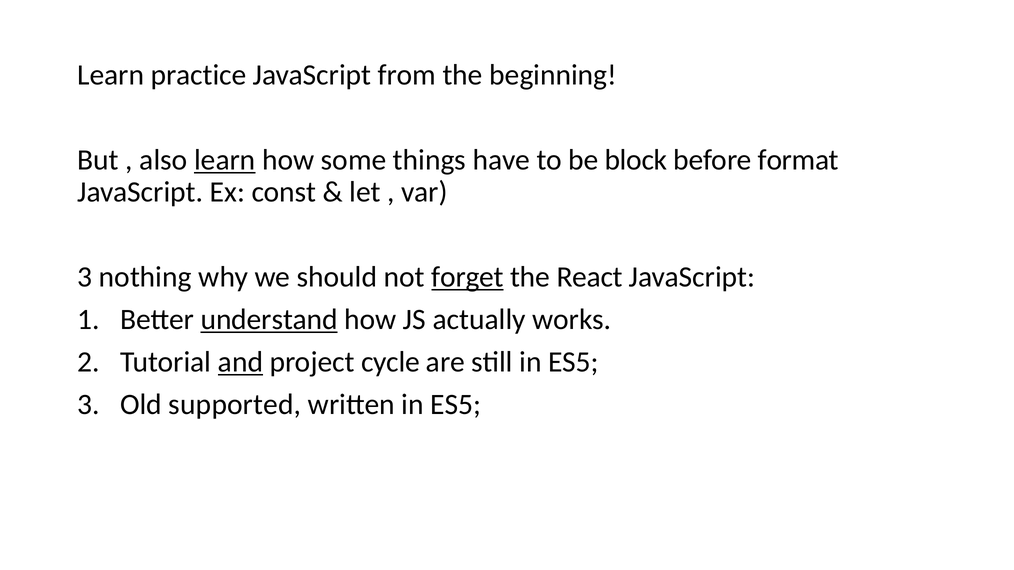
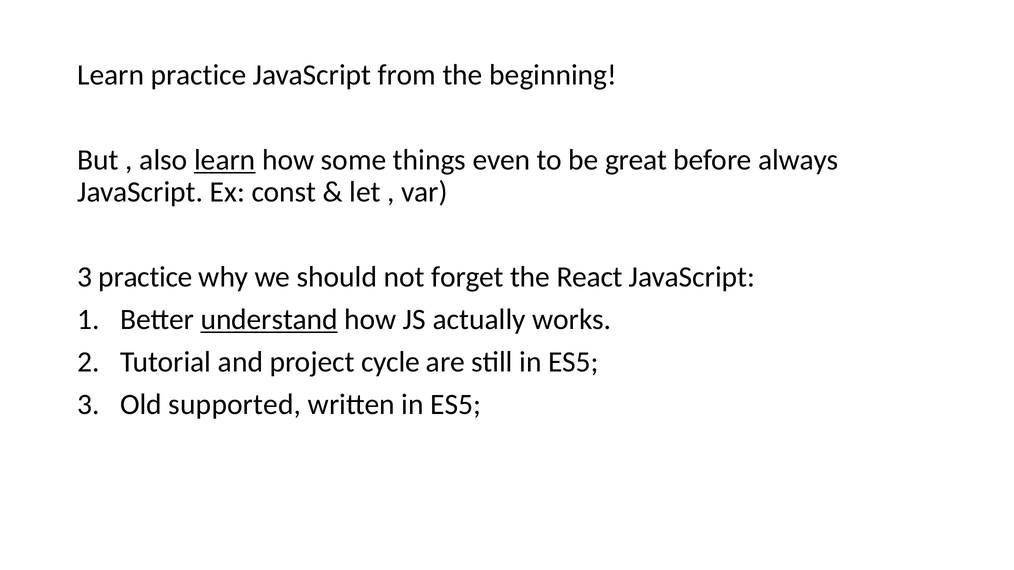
have: have -> even (501, 160)
block: block -> great (636, 160)
format: format -> always (798, 160)
3 nothing: nothing -> practice (145, 277)
forget underline: present -> none (468, 277)
and underline: present -> none (240, 362)
